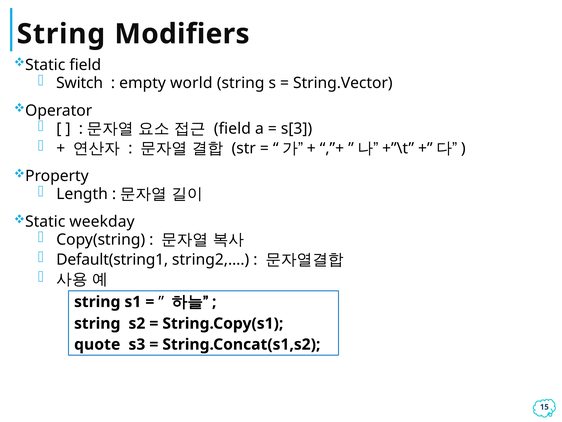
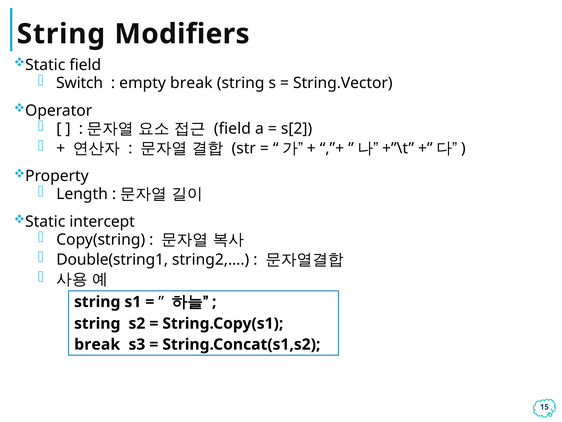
empty world: world -> break (191, 83)
s[3: s[3 -> s[2 (297, 129)
weekday: weekday -> intercept (102, 221)
Default(string1: Default(string1 -> Double(string1 (112, 259)
quote: quote -> break (97, 344)
